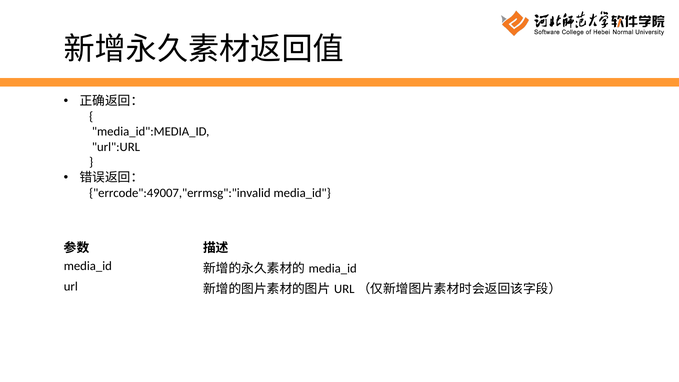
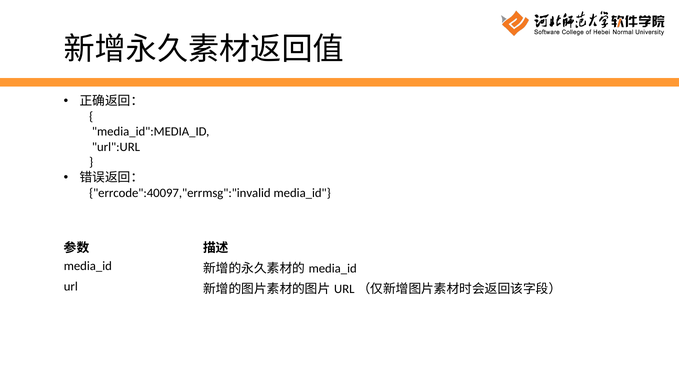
errcode":49007,"errmsg":"invalid: errcode":49007,"errmsg":"invalid -> errcode":40097,"errmsg":"invalid (180, 193)
